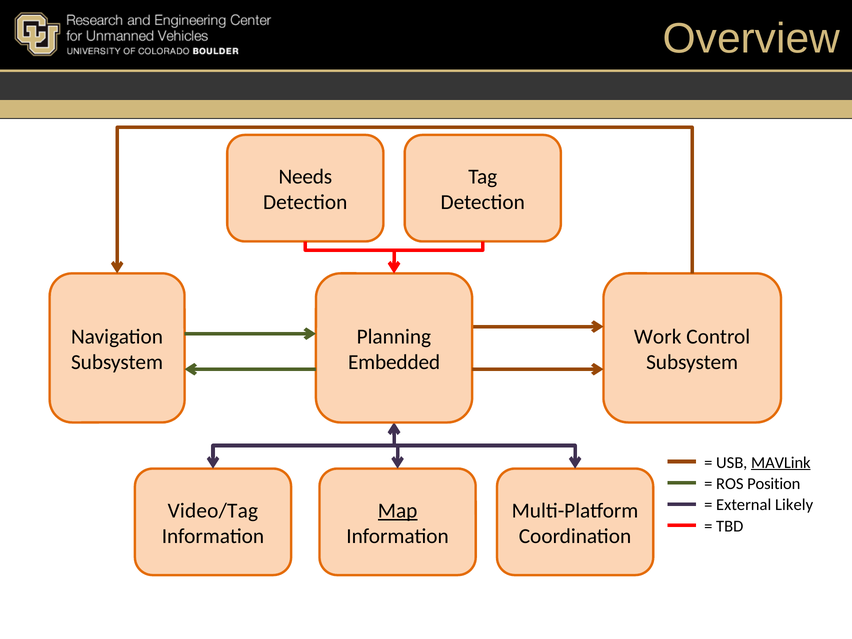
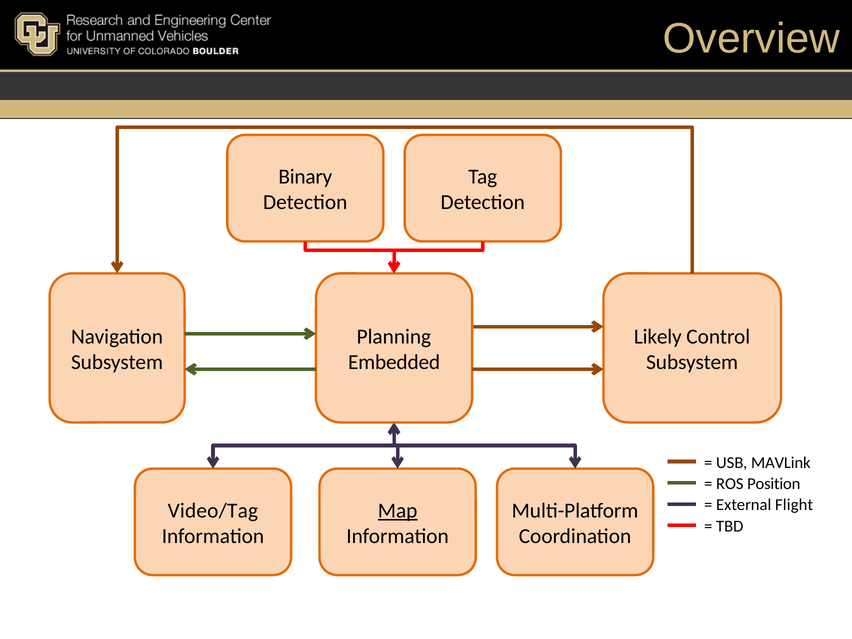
Needs: Needs -> Binary (305, 177)
Work: Work -> Likely (658, 337)
MAVLink underline: present -> none (781, 463)
Likely: Likely -> Flight (794, 505)
